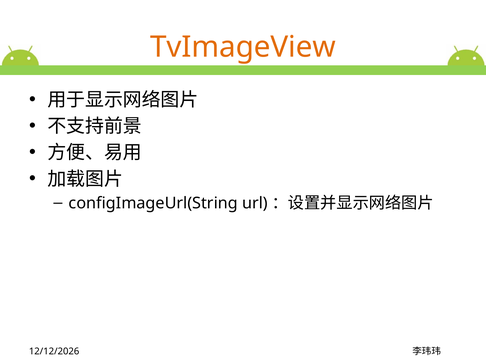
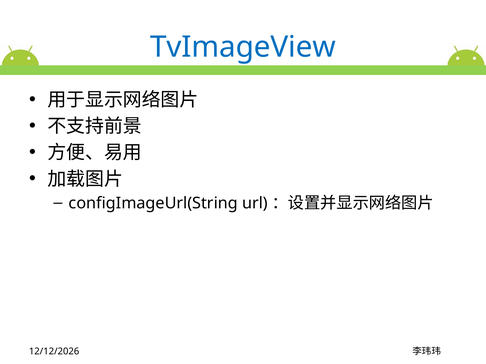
TvImageView colour: orange -> blue (243, 47)
